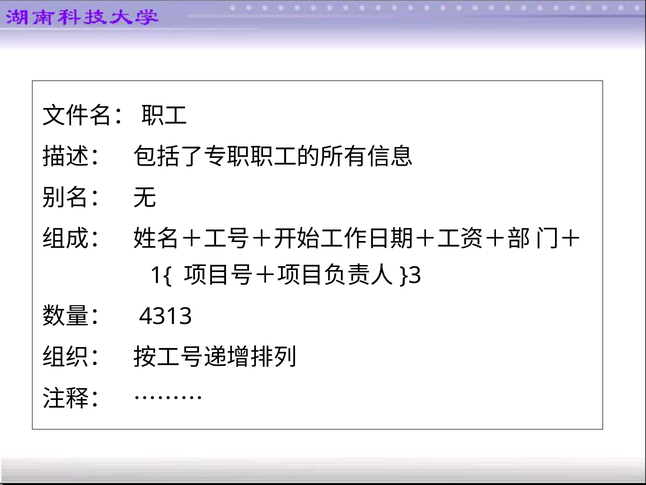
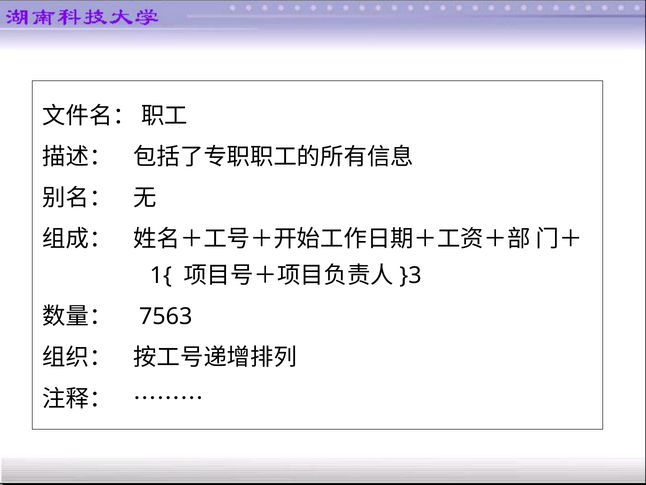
4313: 4313 -> 7563 (166, 316)
